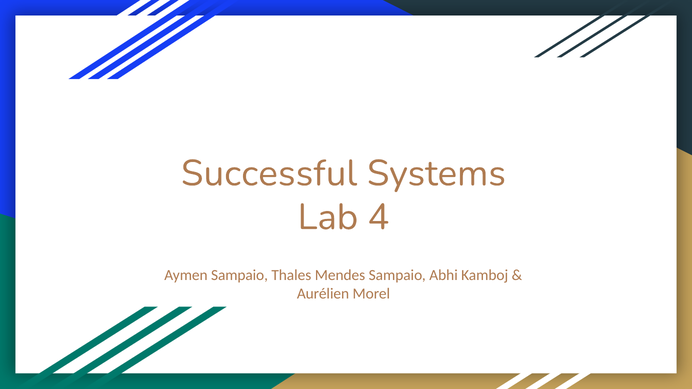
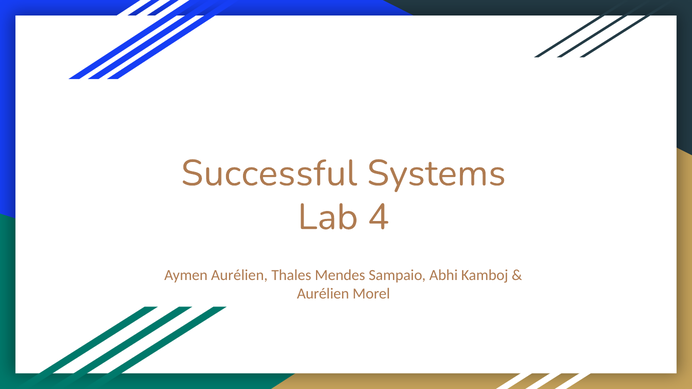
Aymen Sampaio: Sampaio -> Aurélien (239, 276)
